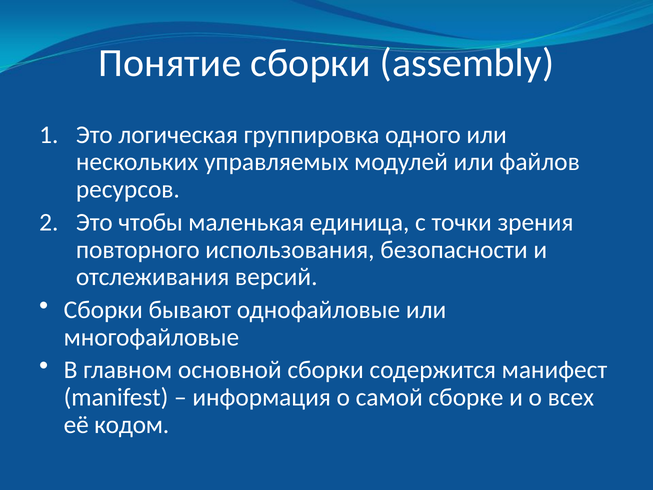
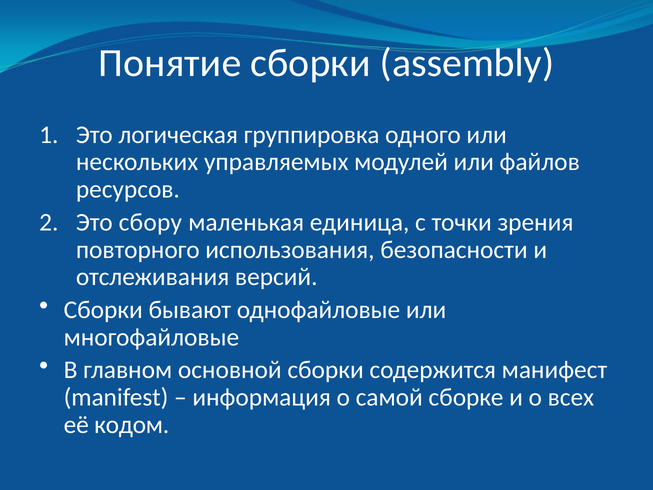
чтобы: чтобы -> сбору (150, 222)
